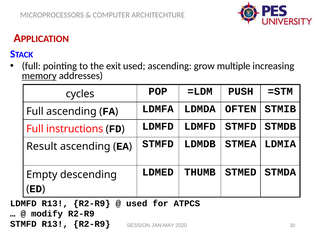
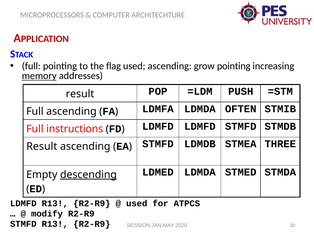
exit: exit -> flag (114, 66)
grow multiple: multiple -> pointing (234, 66)
cycles: cycles -> result (80, 94)
LDMIA: LDMIA -> THREE (280, 144)
LDMED THUMB: THUMB -> LDMDA (200, 172)
descending underline: none -> present (88, 174)
